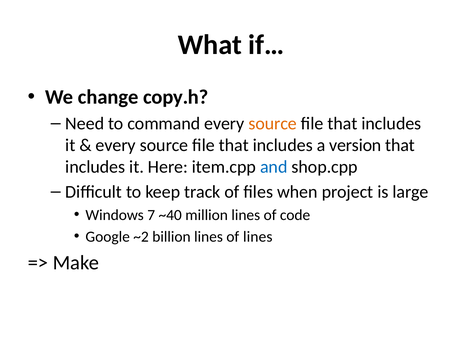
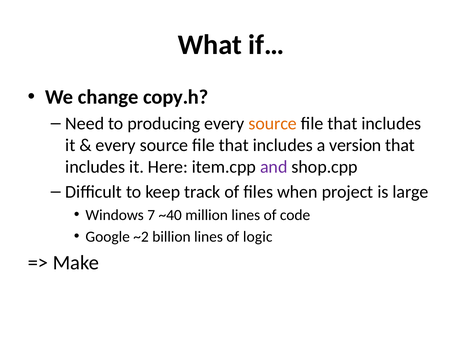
command: command -> producing (164, 123)
and colour: blue -> purple (274, 167)
of lines: lines -> logic (258, 236)
